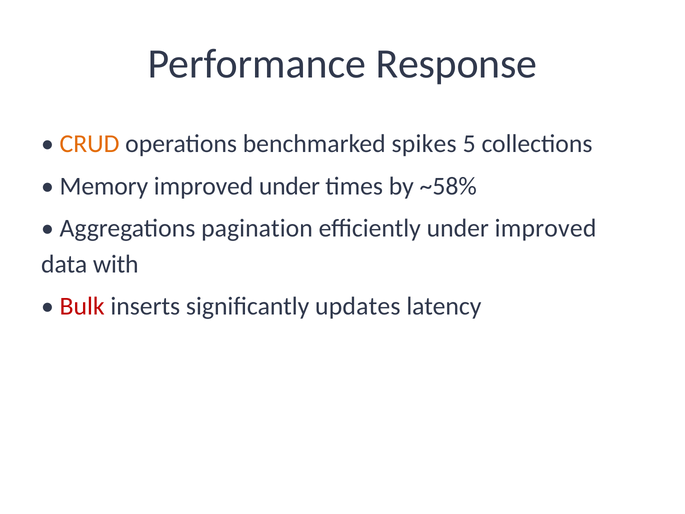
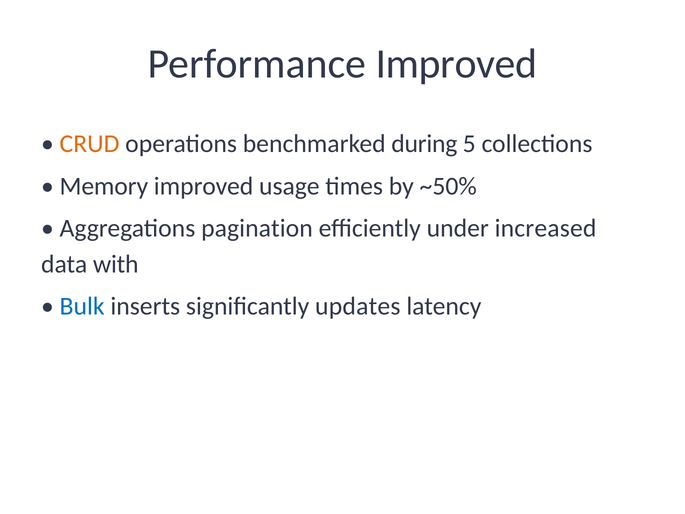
Performance Response: Response -> Improved (456, 64)
spikes: spikes -> during (424, 144)
improved under: under -> usage (289, 186)
~58%: ~58% -> ~50% (448, 186)
under improved: improved -> increased (546, 228)
Bulk colour: red -> blue (82, 306)
